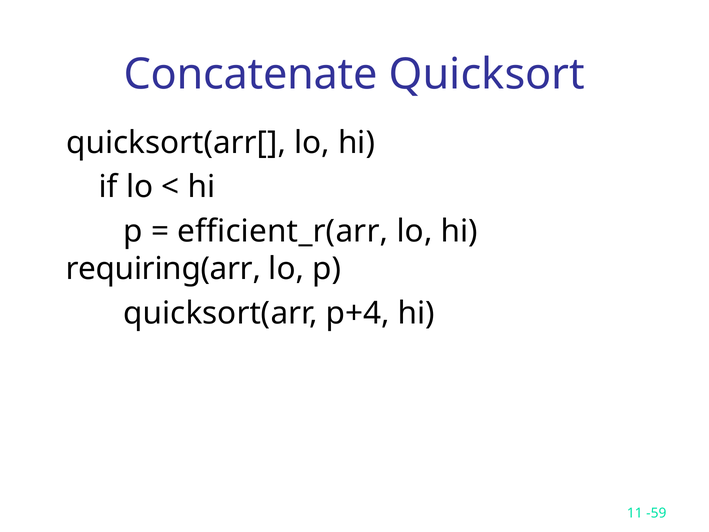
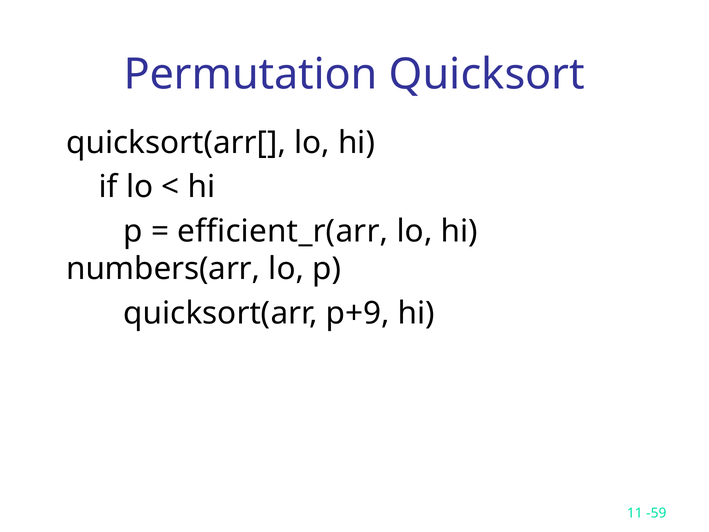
Concatenate: Concatenate -> Permutation (251, 75)
requiring(arr: requiring(arr -> numbers(arr (163, 269)
p+4: p+4 -> p+9 (358, 313)
